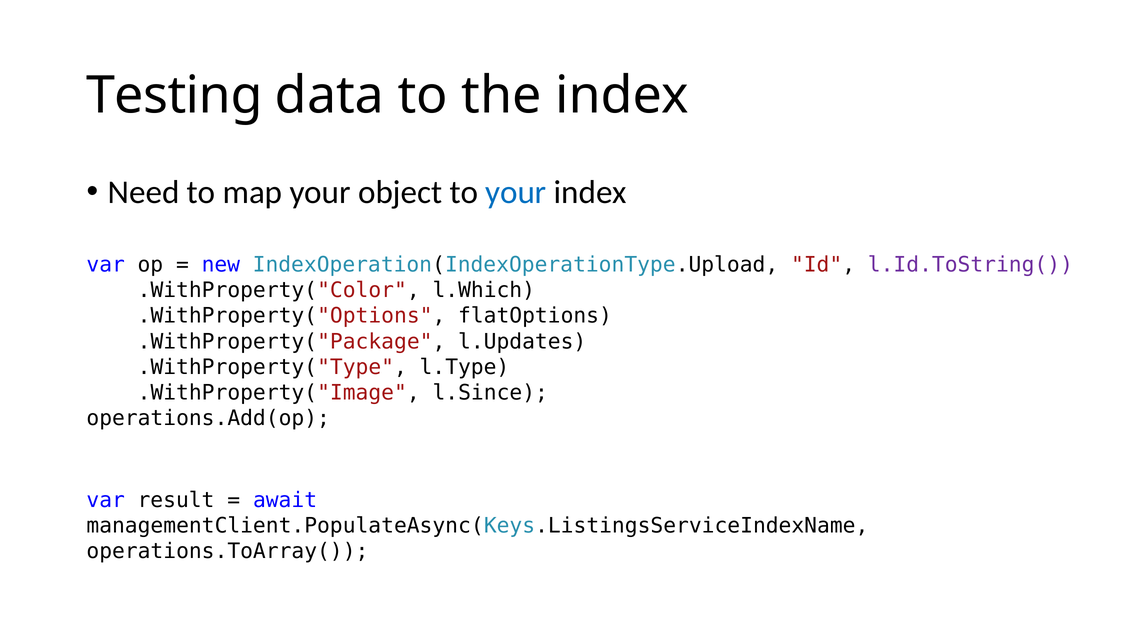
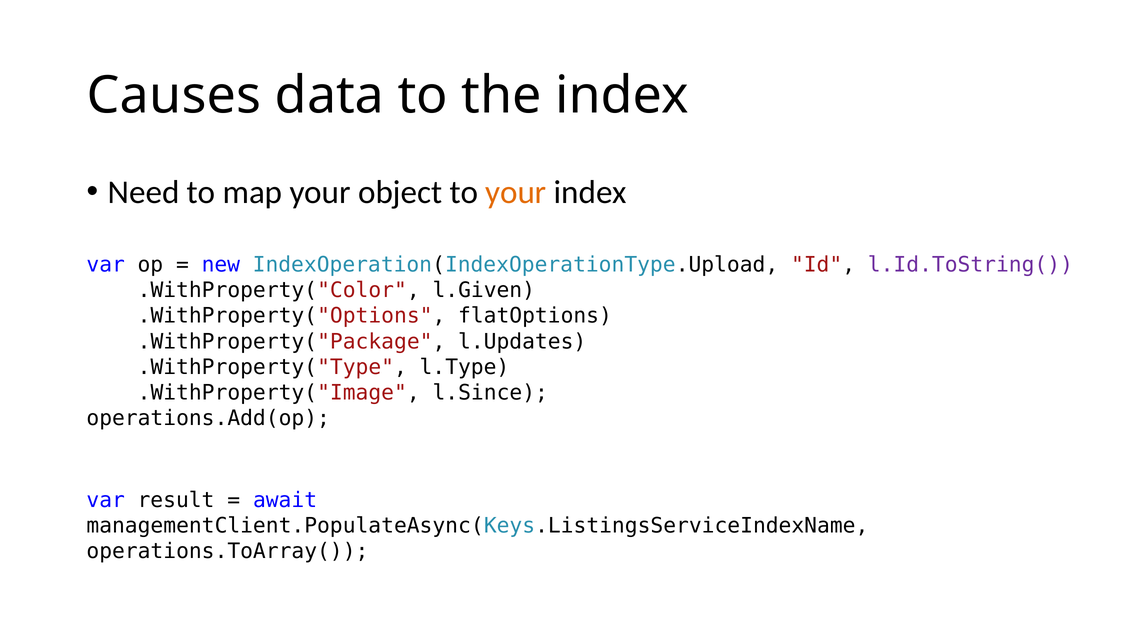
Testing: Testing -> Causes (174, 95)
your colour: blue -> orange (516, 192)
l.Which: l.Which -> l.Given (484, 290)
